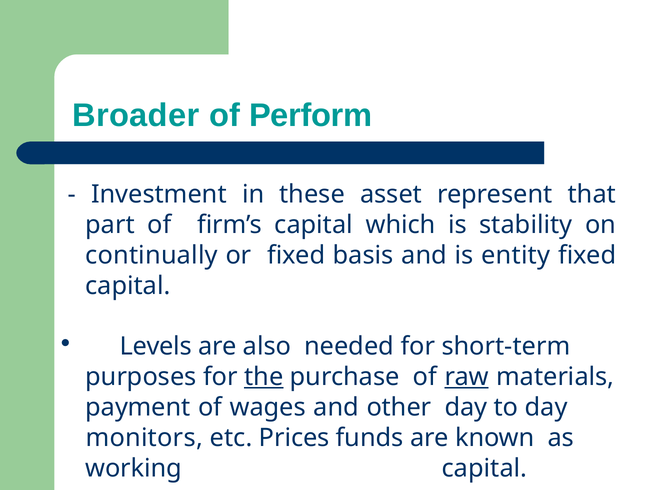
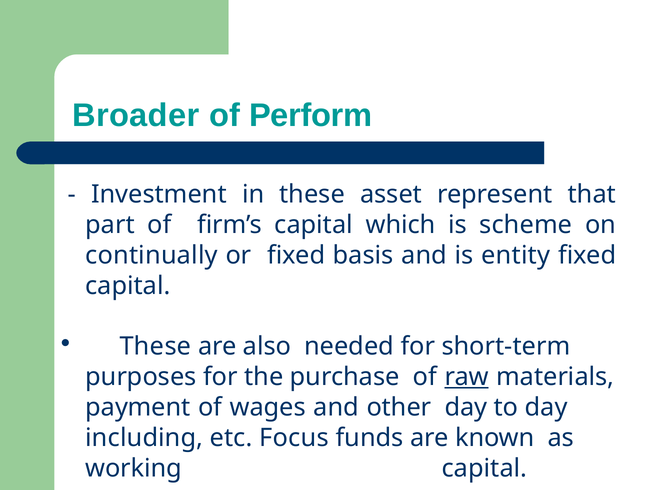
stability: stability -> scheme (526, 225)
Levels: Levels -> These (155, 346)
the underline: present -> none (264, 376)
monitors: monitors -> including (144, 437)
Prices: Prices -> Focus (294, 437)
